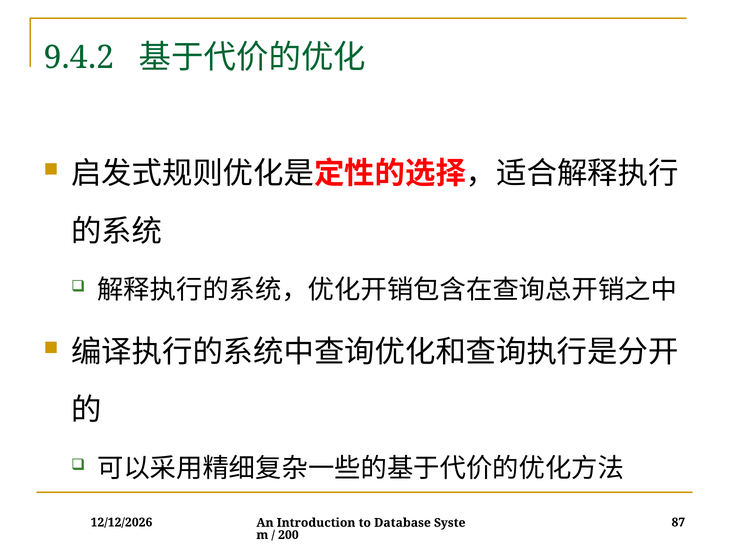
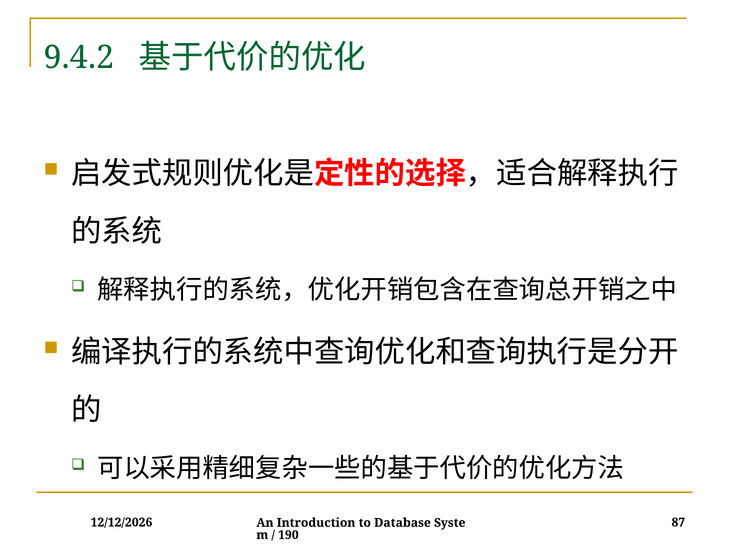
200: 200 -> 190 (288, 535)
